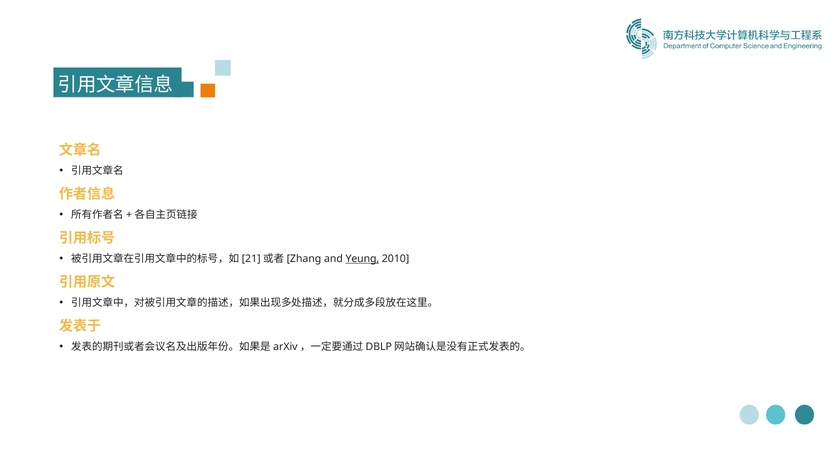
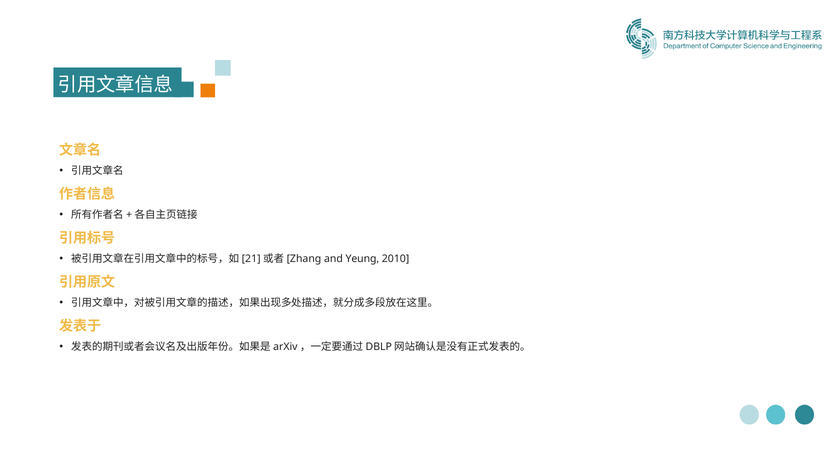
Yeung underline: present -> none (362, 259)
